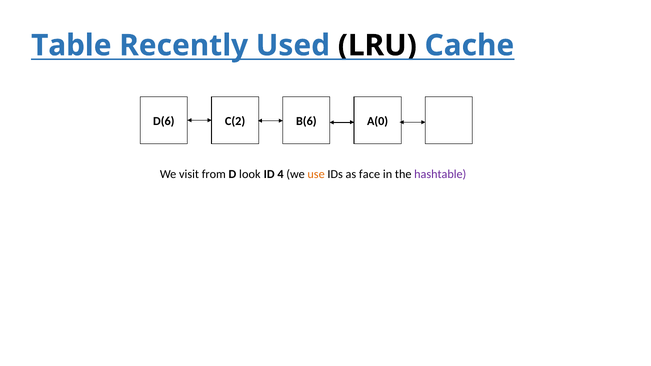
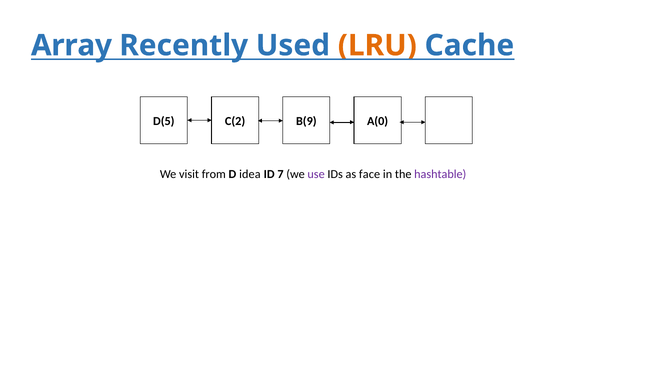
Table: Table -> Array (71, 45)
LRU colour: black -> orange (377, 45)
D(6: D(6 -> D(5 (164, 121)
B(6: B(6 -> B(9 (306, 121)
look: look -> idea (250, 174)
4: 4 -> 7 (280, 174)
use colour: orange -> purple (316, 174)
